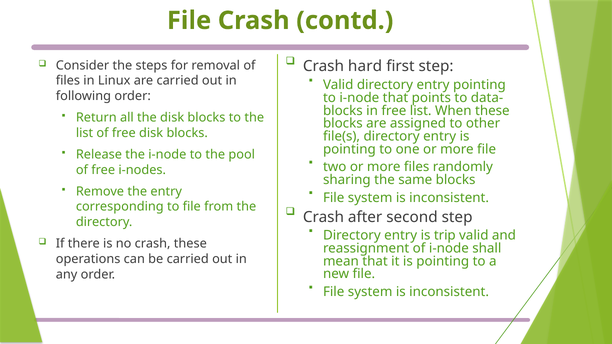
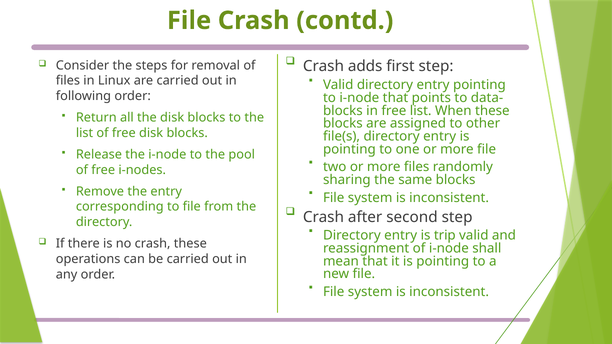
hard: hard -> adds (365, 66)
